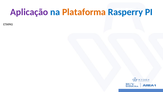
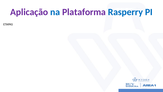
Plataforma colour: orange -> purple (84, 12)
